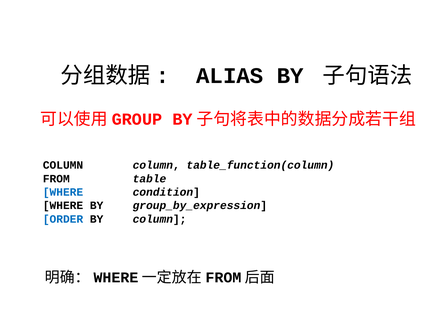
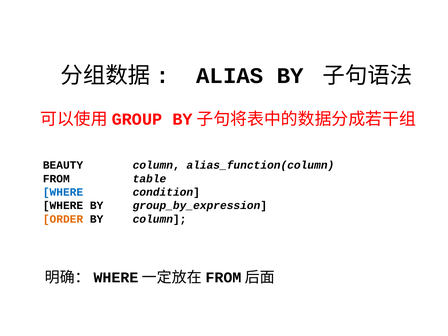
COLUMN: COLUMN -> BEAUTY (63, 165)
table_function(column: table_function(column -> alias_function(column (260, 165)
ORDER colour: blue -> orange (63, 219)
